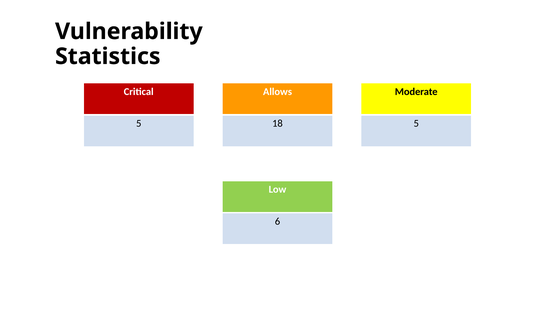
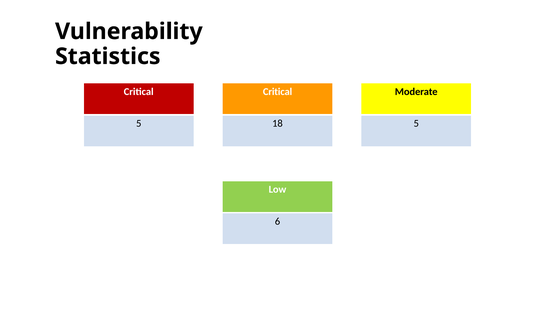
Allows: Allows -> Critical (278, 92)
